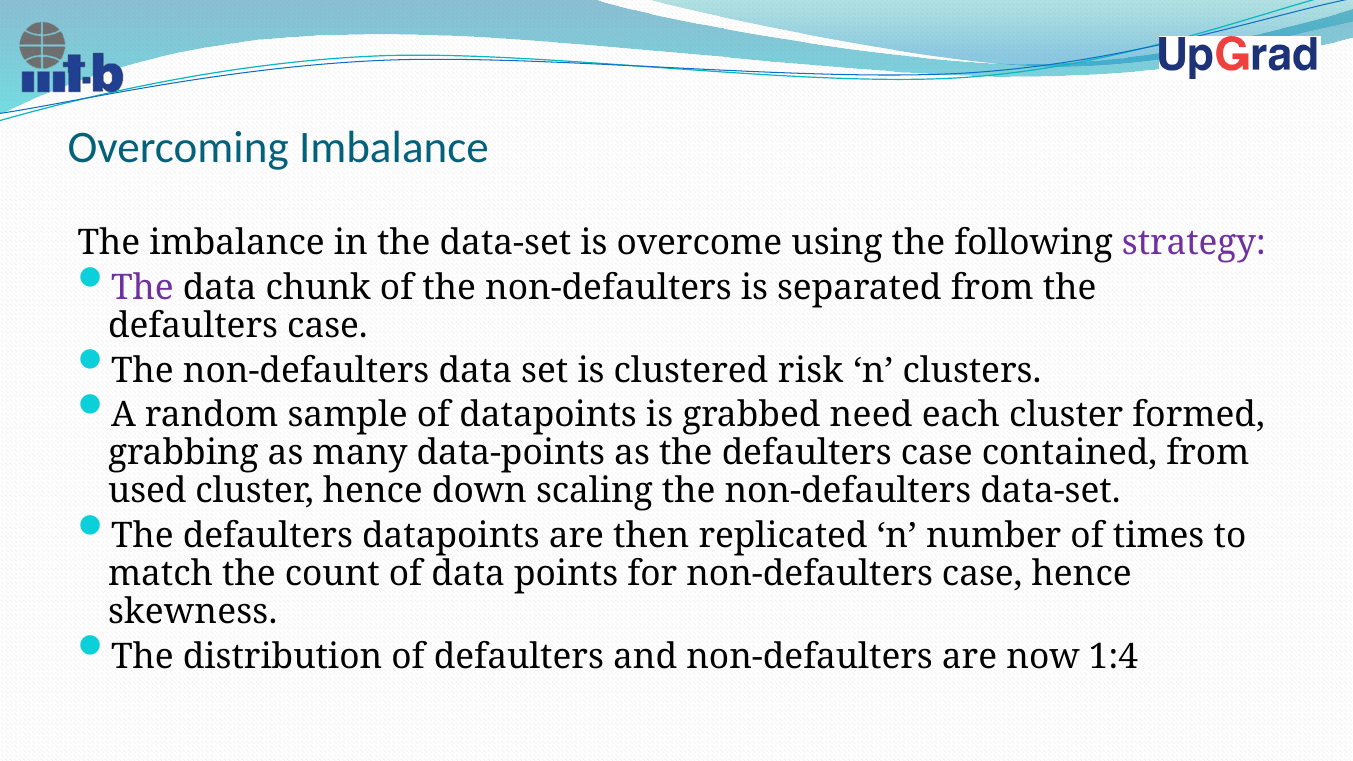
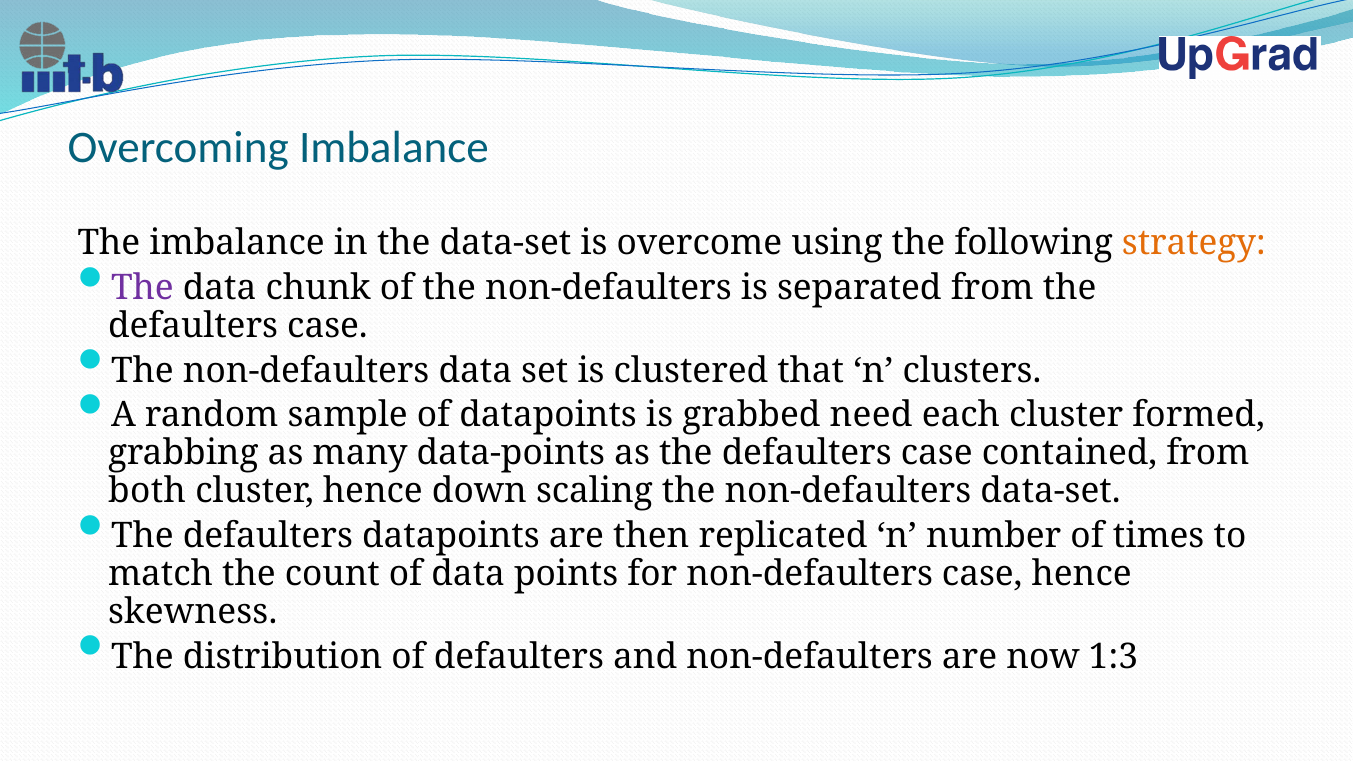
strategy colour: purple -> orange (1194, 243)
risk: risk -> that (811, 371)
used: used -> both (147, 491)
1:4: 1:4 -> 1:3 (1113, 656)
